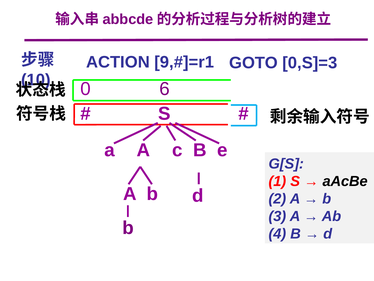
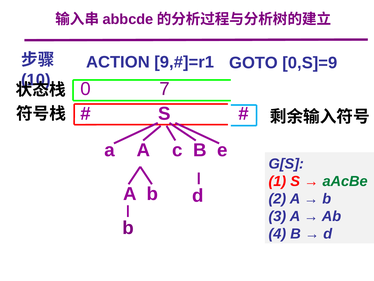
0,S]=3: 0,S]=3 -> 0,S]=9 (310, 63)
6: 6 -> 7 (165, 89)
aAcBe colour: black -> green (345, 181)
